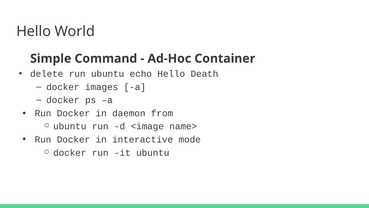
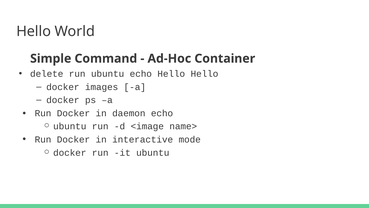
Hello Death: Death -> Hello (204, 74)
daemon from: from -> echo (162, 113)
